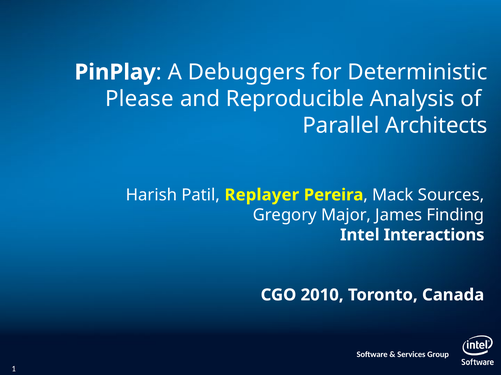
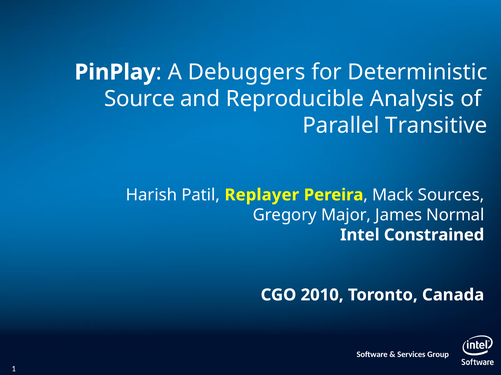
Please: Please -> Source (140, 99)
Architects: Architects -> Transitive (436, 126)
Finding: Finding -> Normal (455, 215)
Interactions: Interactions -> Constrained (434, 235)
